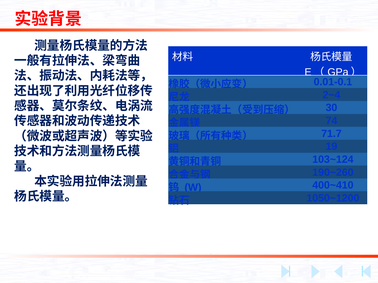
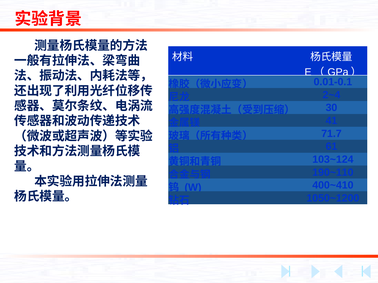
74: 74 -> 41 (331, 121)
19: 19 -> 61 (331, 147)
190~260: 190~260 -> 190~110 (333, 173)
